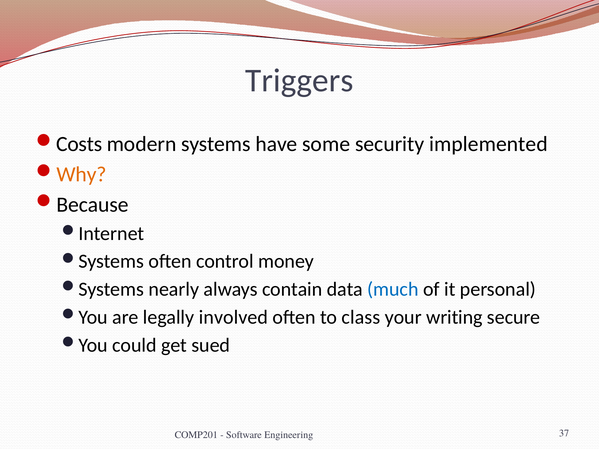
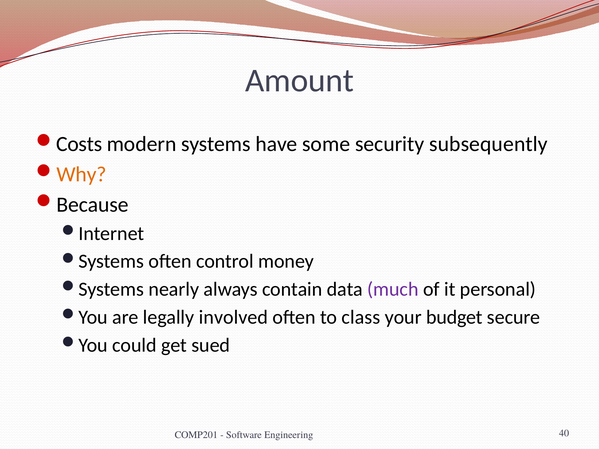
Triggers: Triggers -> Amount (300, 81)
implemented: implemented -> subsequently (488, 144)
much colour: blue -> purple (393, 289)
writing: writing -> budget (454, 317)
37: 37 -> 40 (564, 434)
